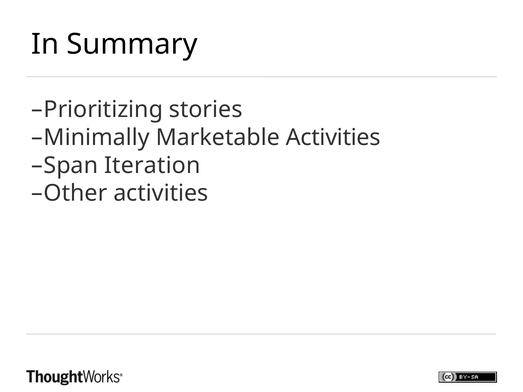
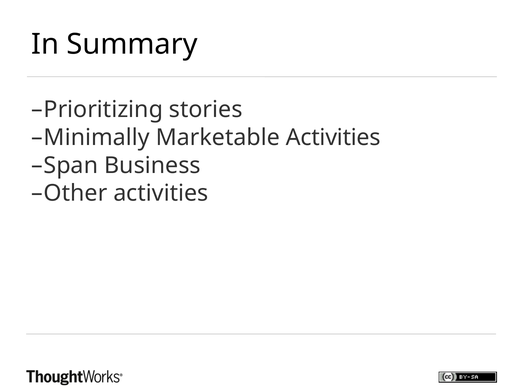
Iteration: Iteration -> Business (152, 165)
